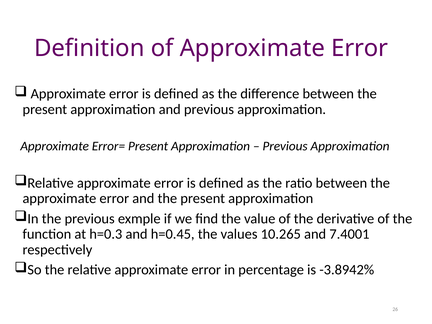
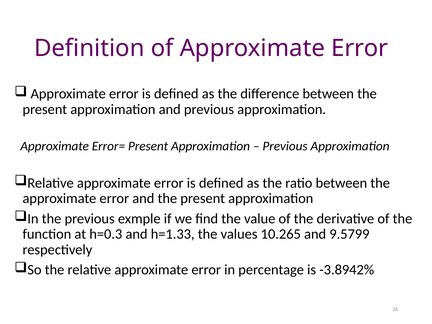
h=0.45: h=0.45 -> h=1.33 (173, 234)
7.4001: 7.4001 -> 9.5799 (349, 234)
